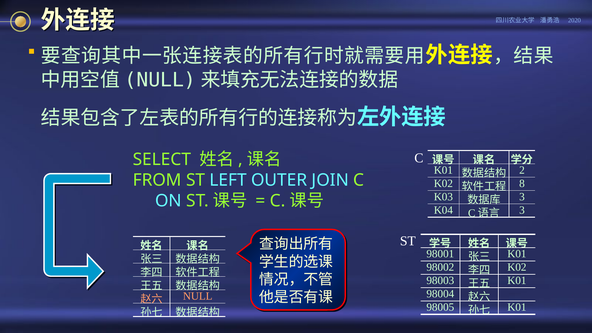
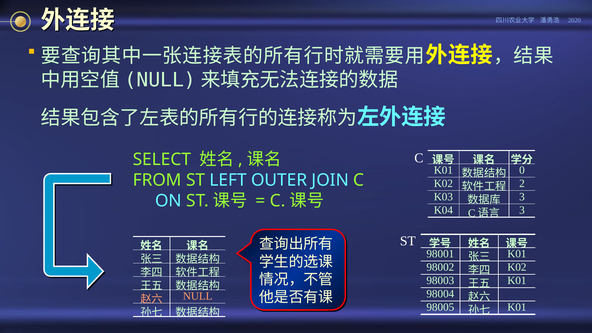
2: 2 -> 0 (522, 170)
8: 8 -> 2 (522, 183)
